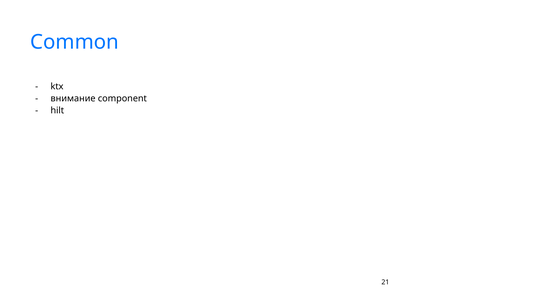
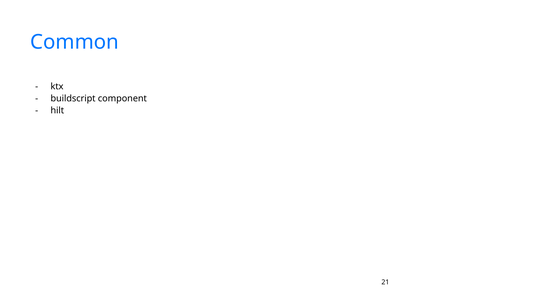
внимание: внимание -> buildscript (73, 99)
